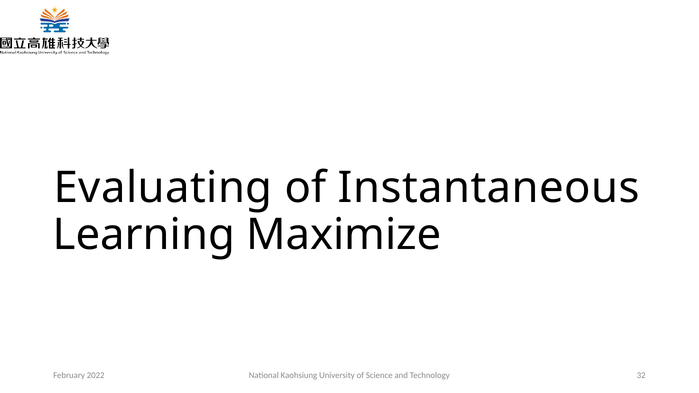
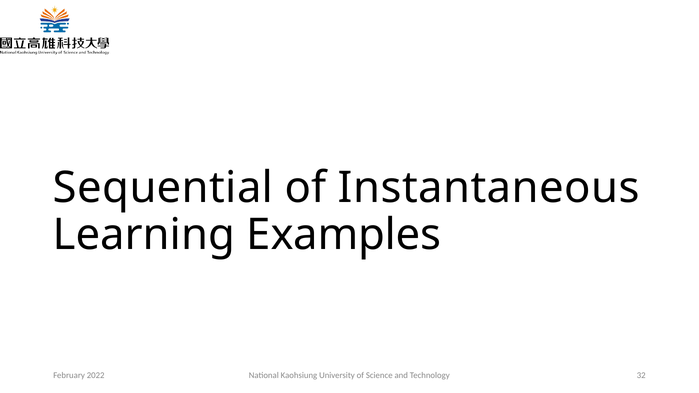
Evaluating: Evaluating -> Sequential (163, 188)
Maximize: Maximize -> Examples (344, 235)
